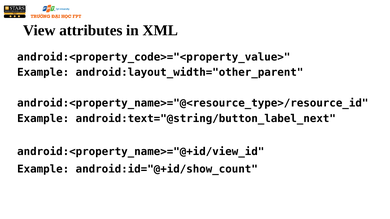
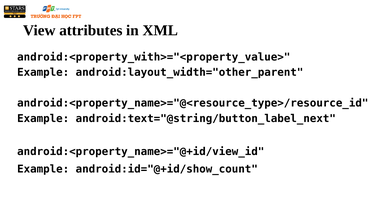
android:<property_code>="<property_value>: android:<property_code>="<property_value> -> android:<property_with>="<property_value> (154, 57)
